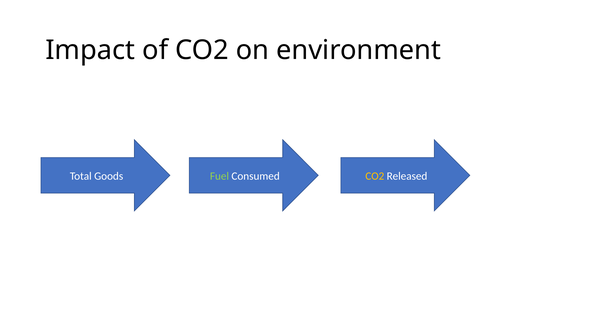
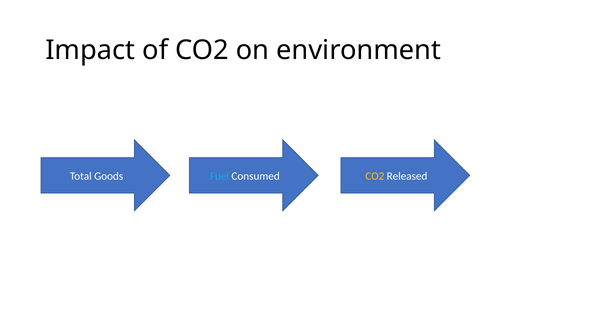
Fuel colour: light green -> light blue (219, 176)
